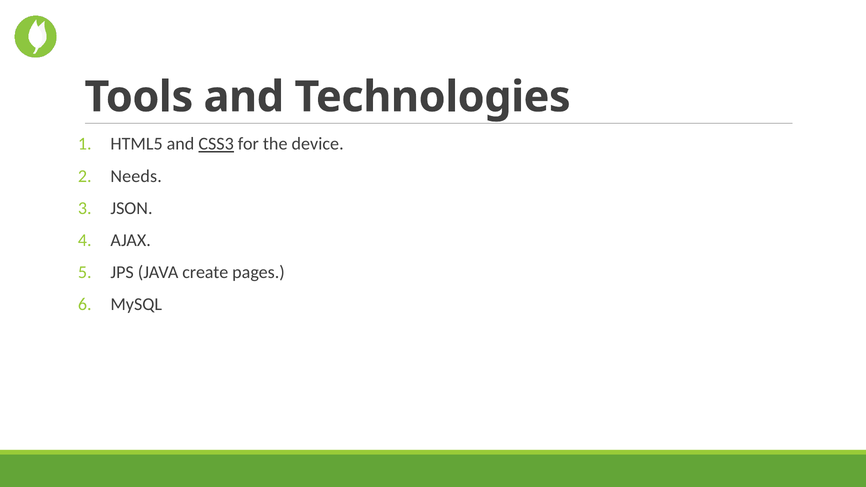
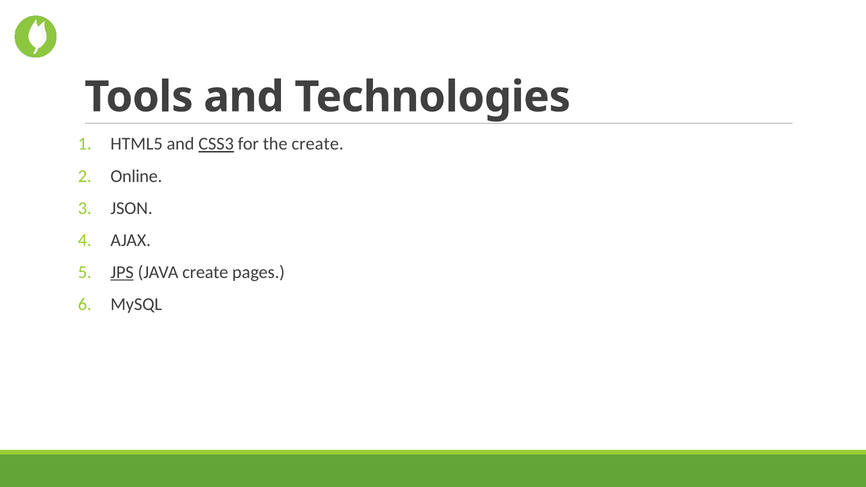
the device: device -> create (318, 144)
Needs: Needs -> Online (136, 176)
JPS underline: none -> present (122, 272)
